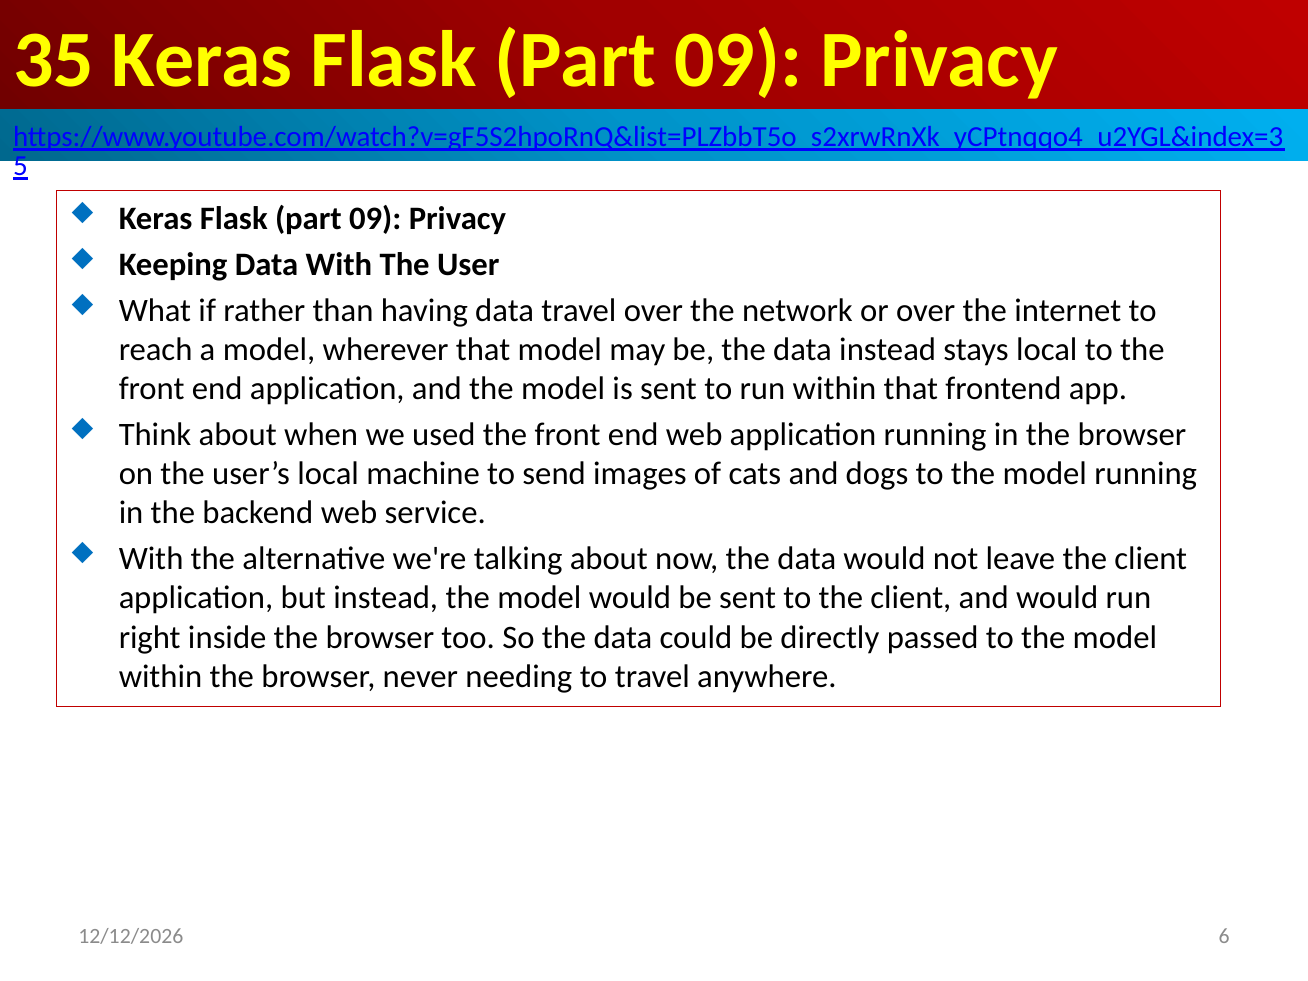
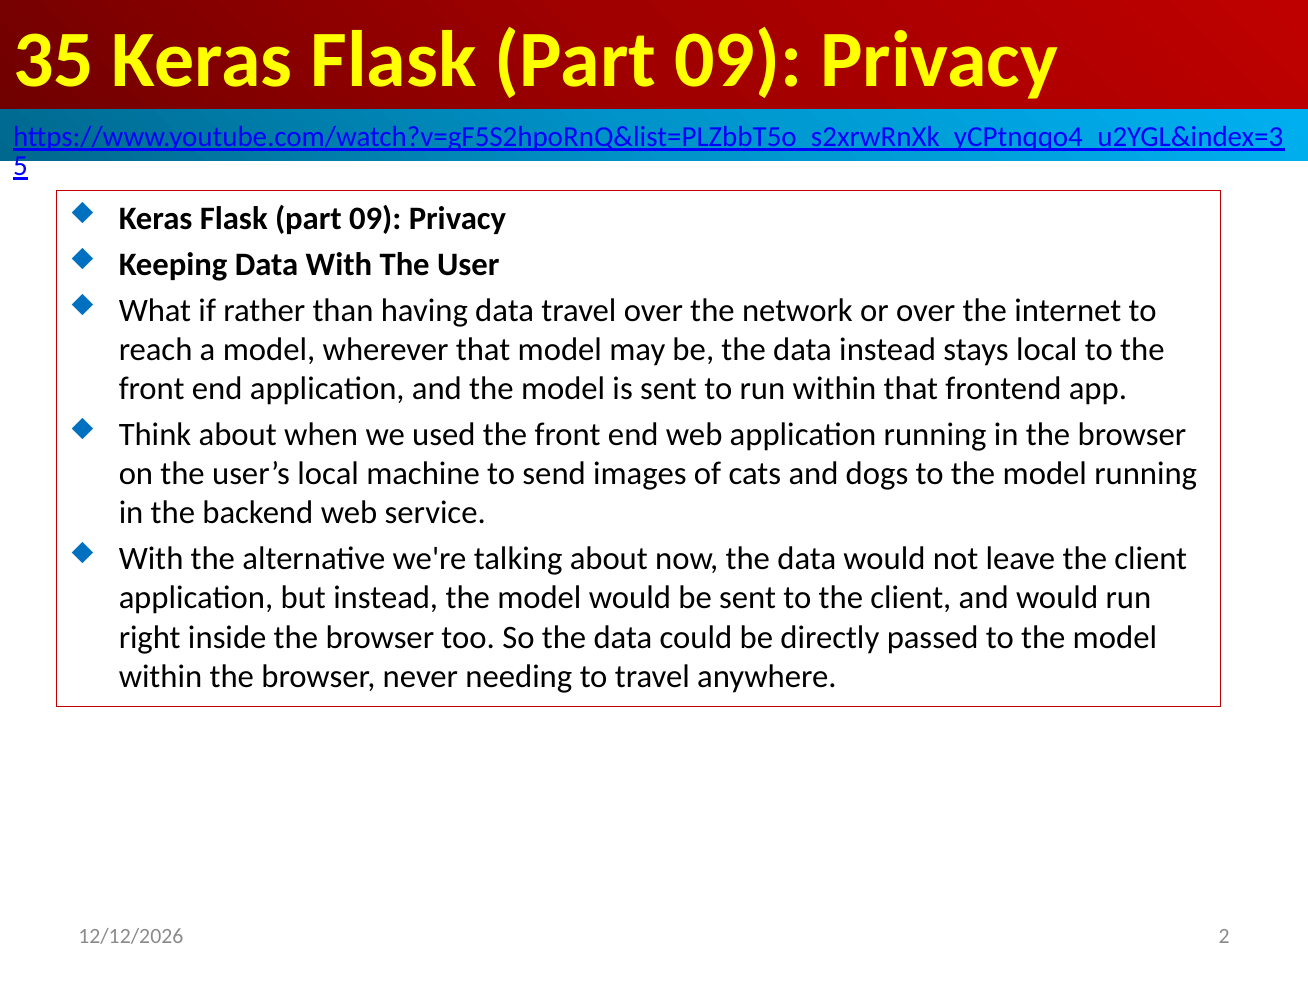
6: 6 -> 2 (1224, 937)
